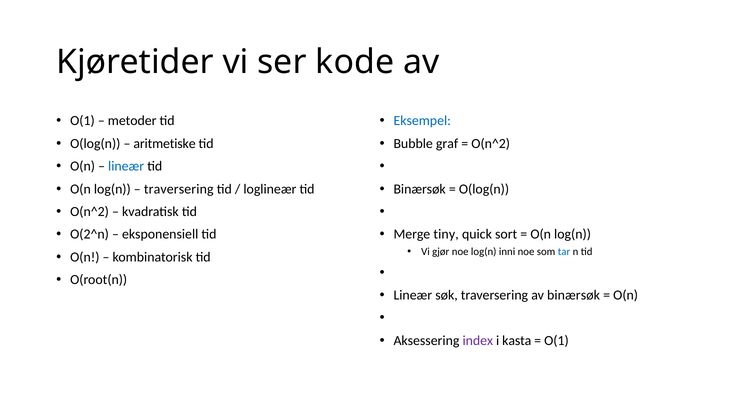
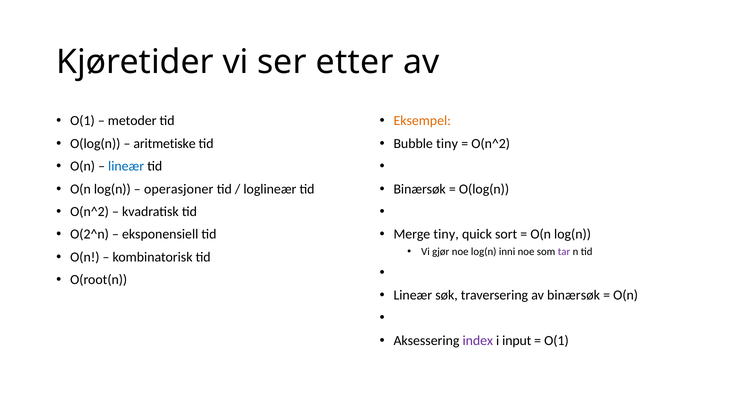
kode: kode -> etter (355, 62)
Eksempel colour: blue -> orange (422, 121)
Bubble graf: graf -> tiny (447, 144)
traversering: traversering -> operasjoner (179, 189)
tar colour: blue -> purple (564, 251)
kasta: kasta -> input (517, 340)
